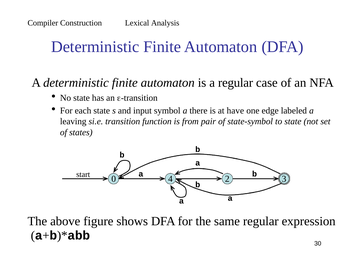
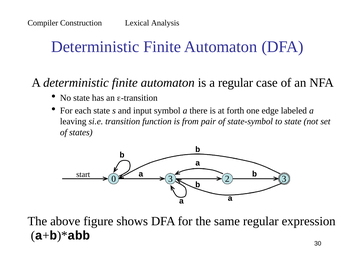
have: have -> forth (235, 111)
a 4: 4 -> 3 (170, 179)
